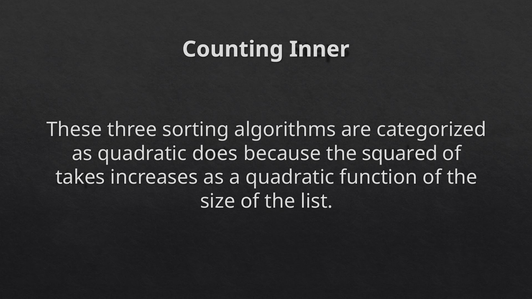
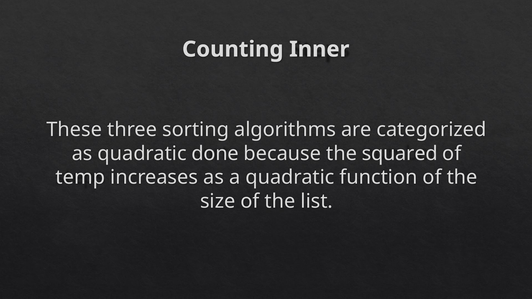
does: does -> done (215, 154)
takes: takes -> temp (80, 177)
